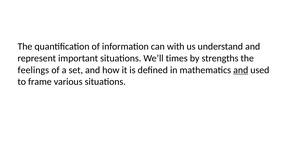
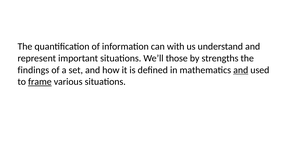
times: times -> those (177, 58)
feelings: feelings -> findings (33, 70)
frame underline: none -> present (40, 82)
